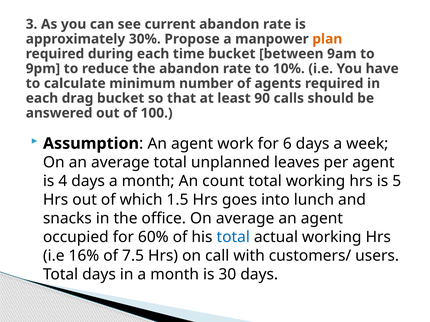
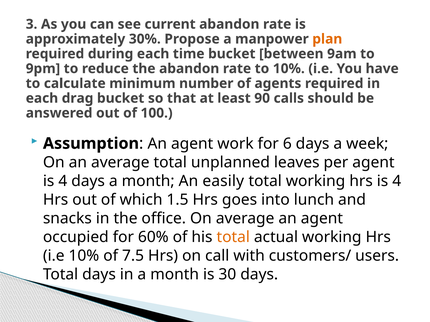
count: count -> easily (223, 181)
hrs is 5: 5 -> 4 (397, 181)
total colour: blue -> orange (233, 237)
i.e 16%: 16% -> 10% (84, 256)
